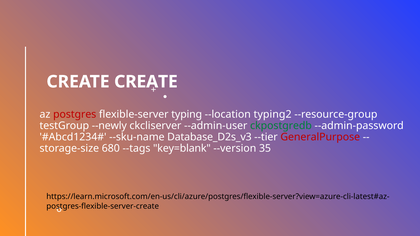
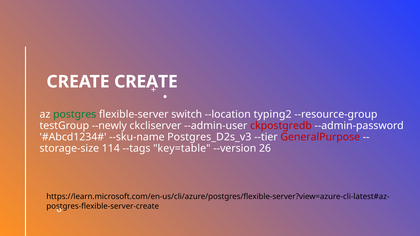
postgres colour: red -> green (75, 115)
typing: typing -> switch (187, 115)
ckpostgredb colour: green -> red (281, 126)
Database_D2s_v3: Database_D2s_v3 -> Postgres_D2s_v3 (209, 137)
680: 680 -> 114 (111, 149)
key=blank: key=blank -> key=table (182, 149)
35: 35 -> 26 (265, 149)
